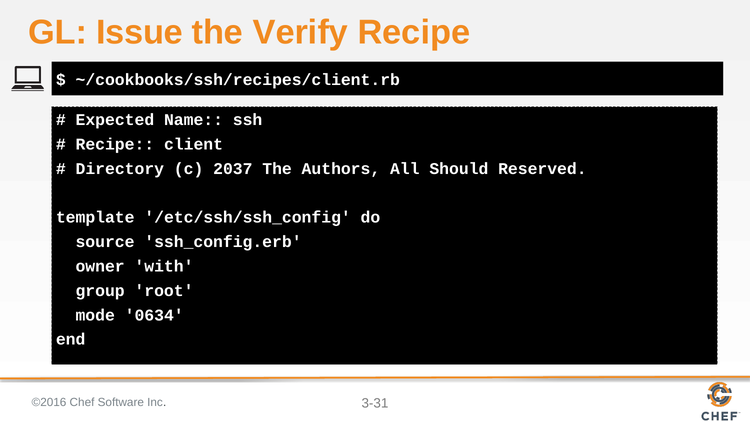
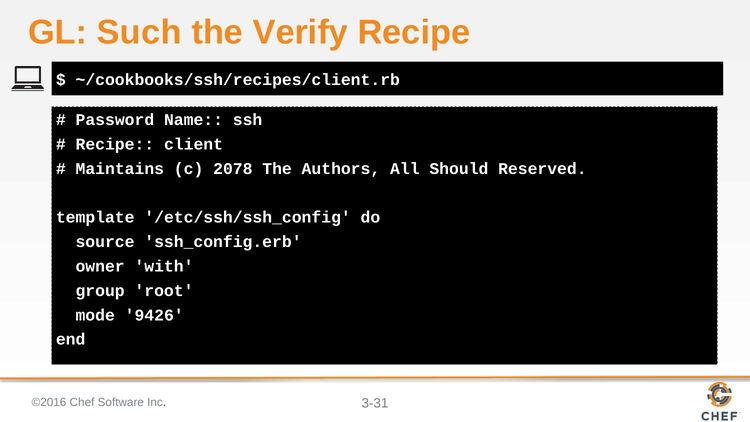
Issue: Issue -> Such (139, 32)
Expected: Expected -> Password (115, 120)
Directory: Directory -> Maintains (120, 169)
2037: 2037 -> 2078 (233, 169)
0634: 0634 -> 9426 (154, 315)
